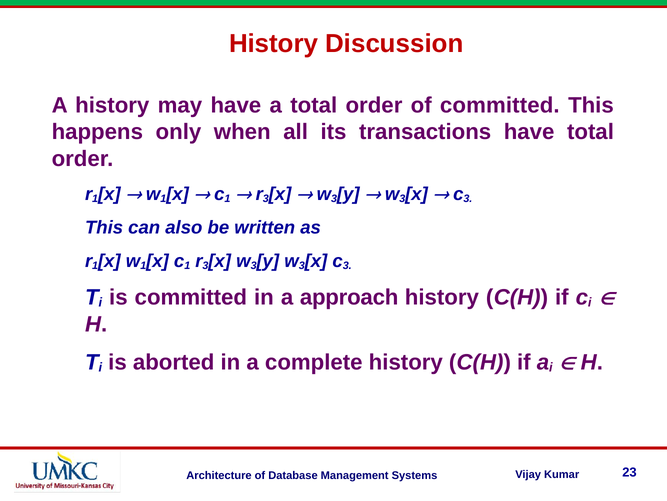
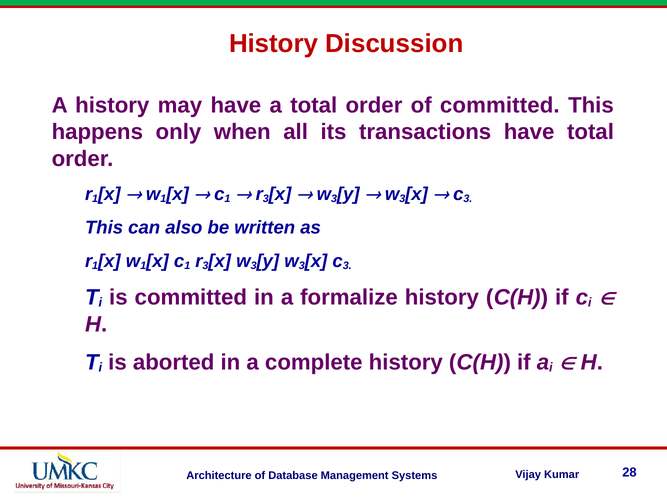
approach: approach -> formalize (349, 297)
23: 23 -> 28 (629, 472)
